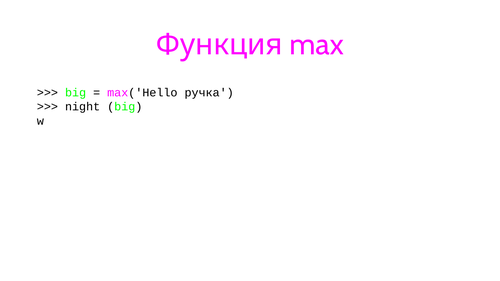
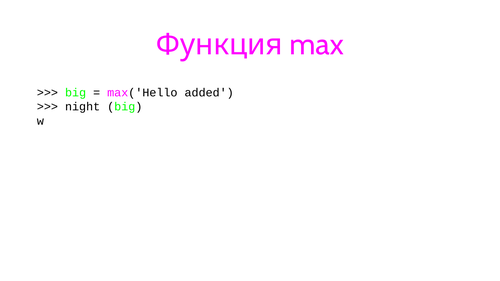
ручка: ручка -> added (209, 93)
